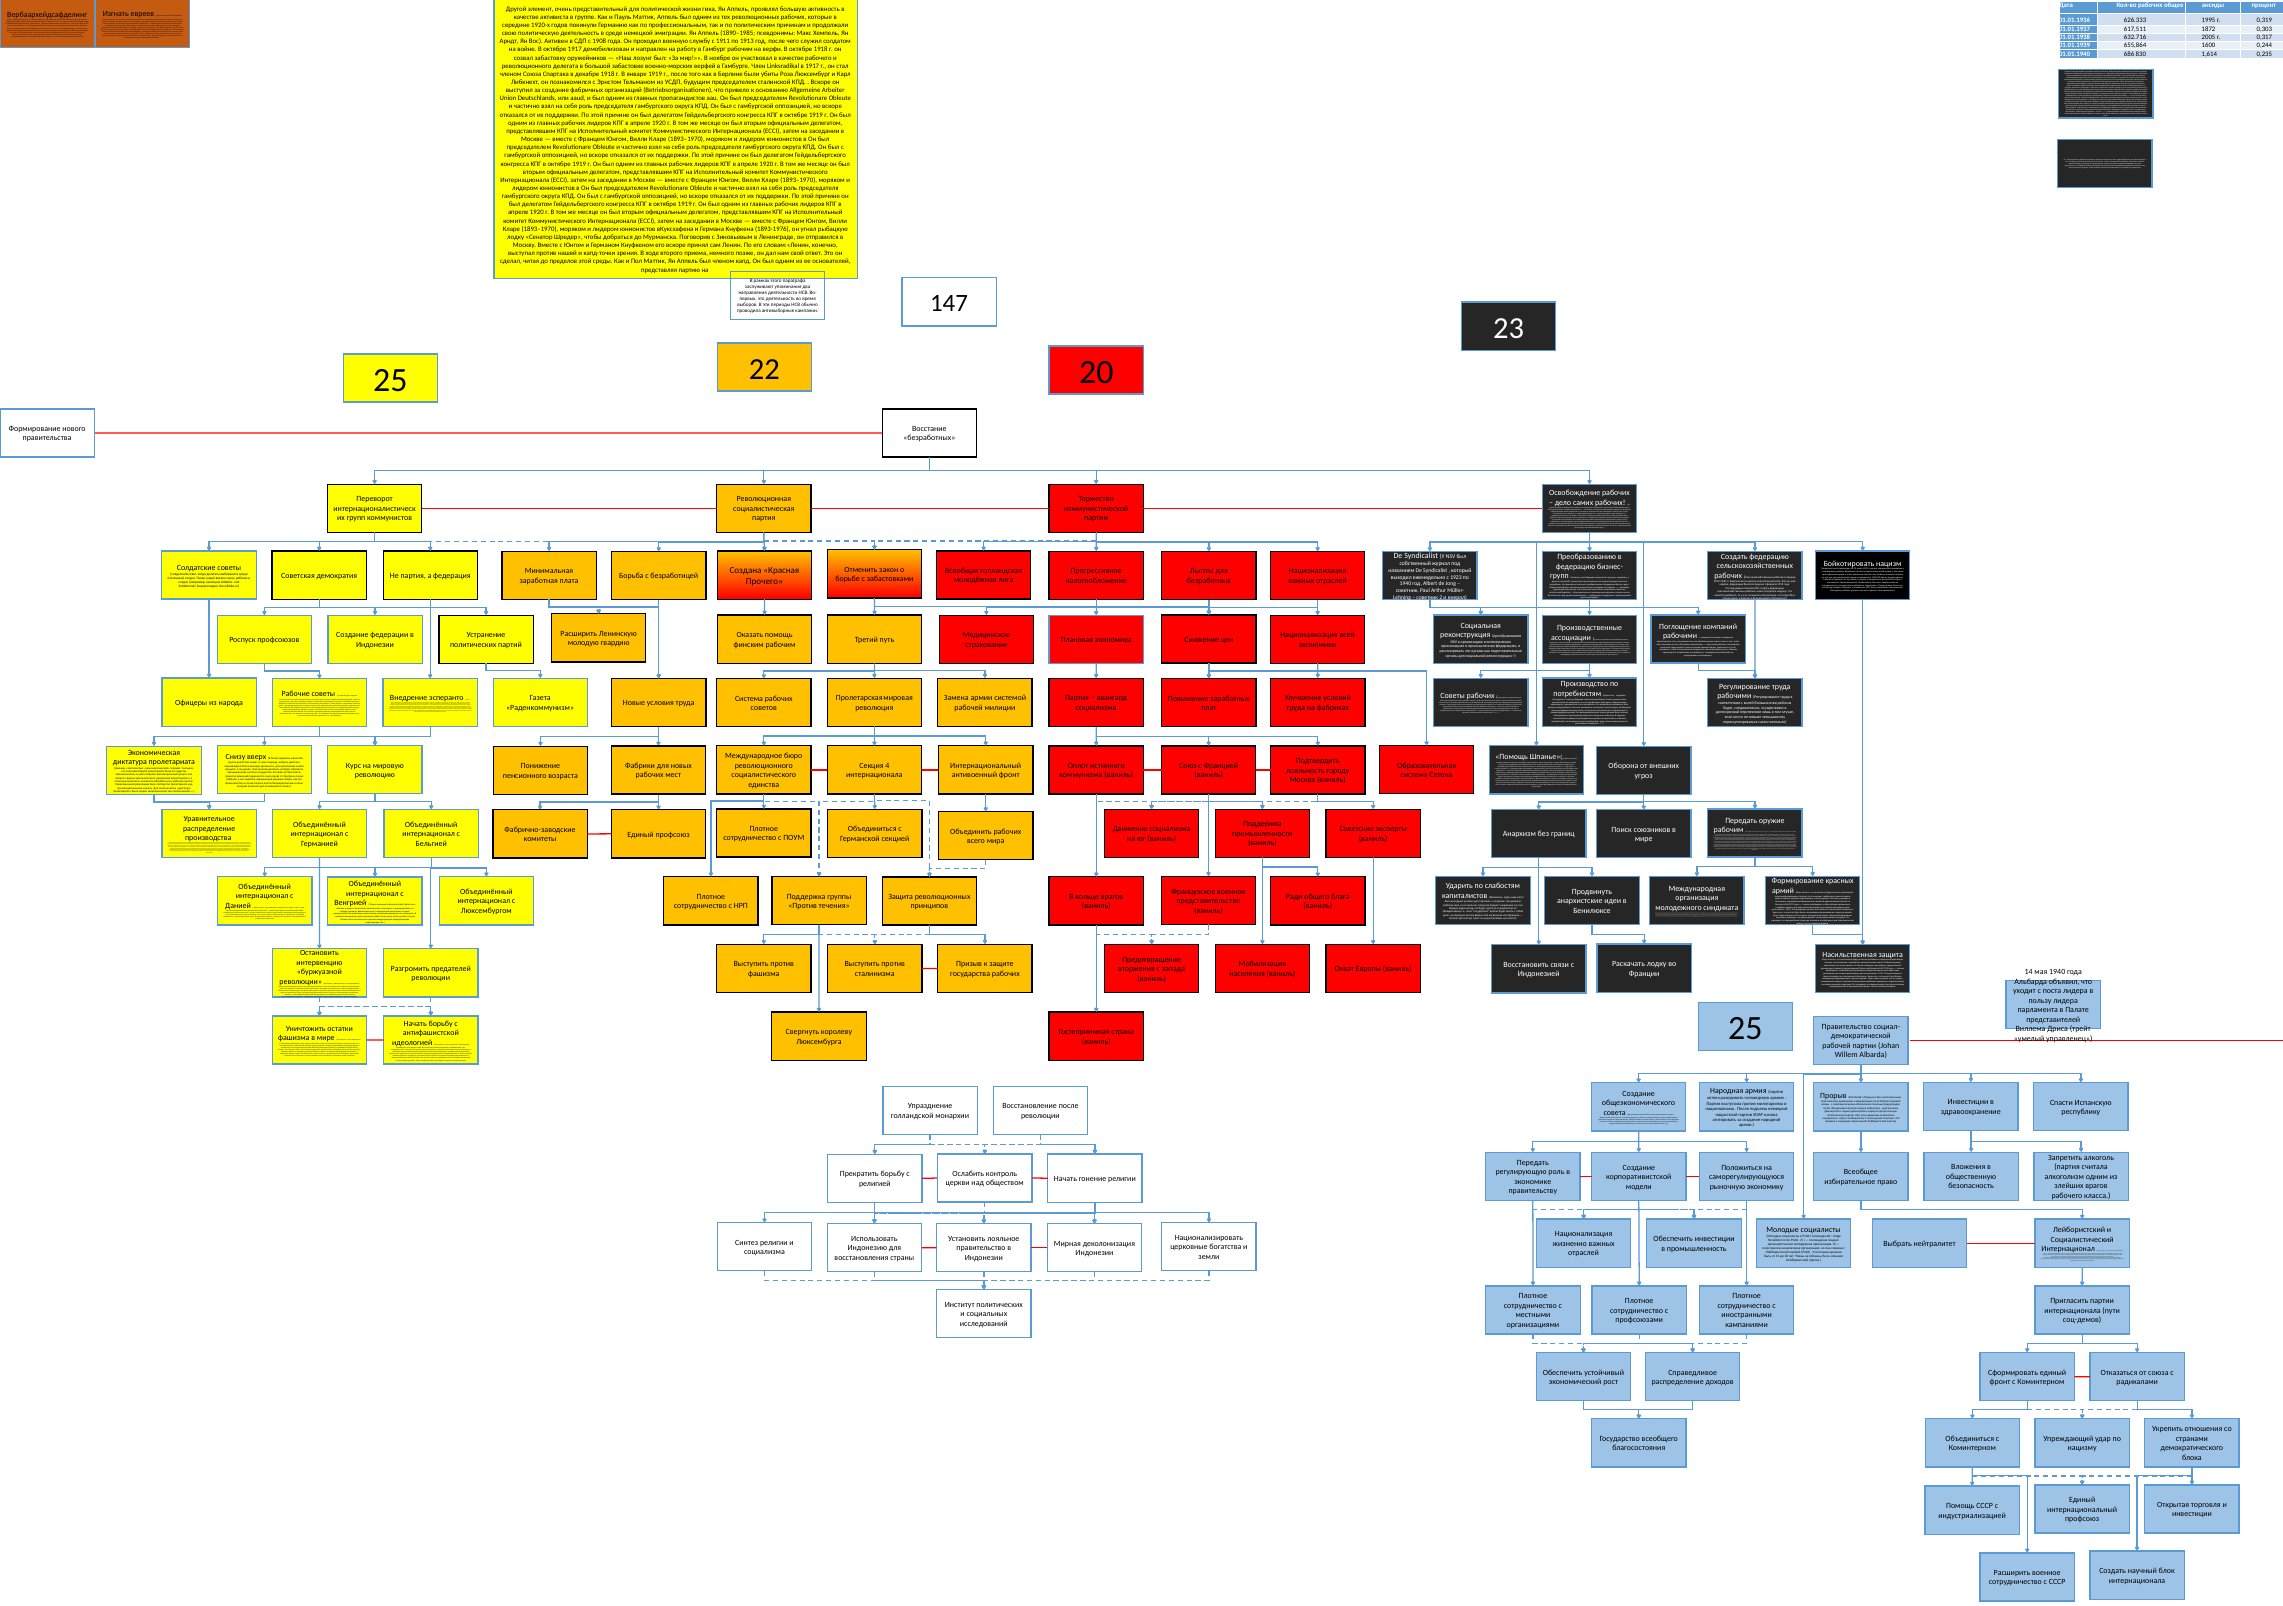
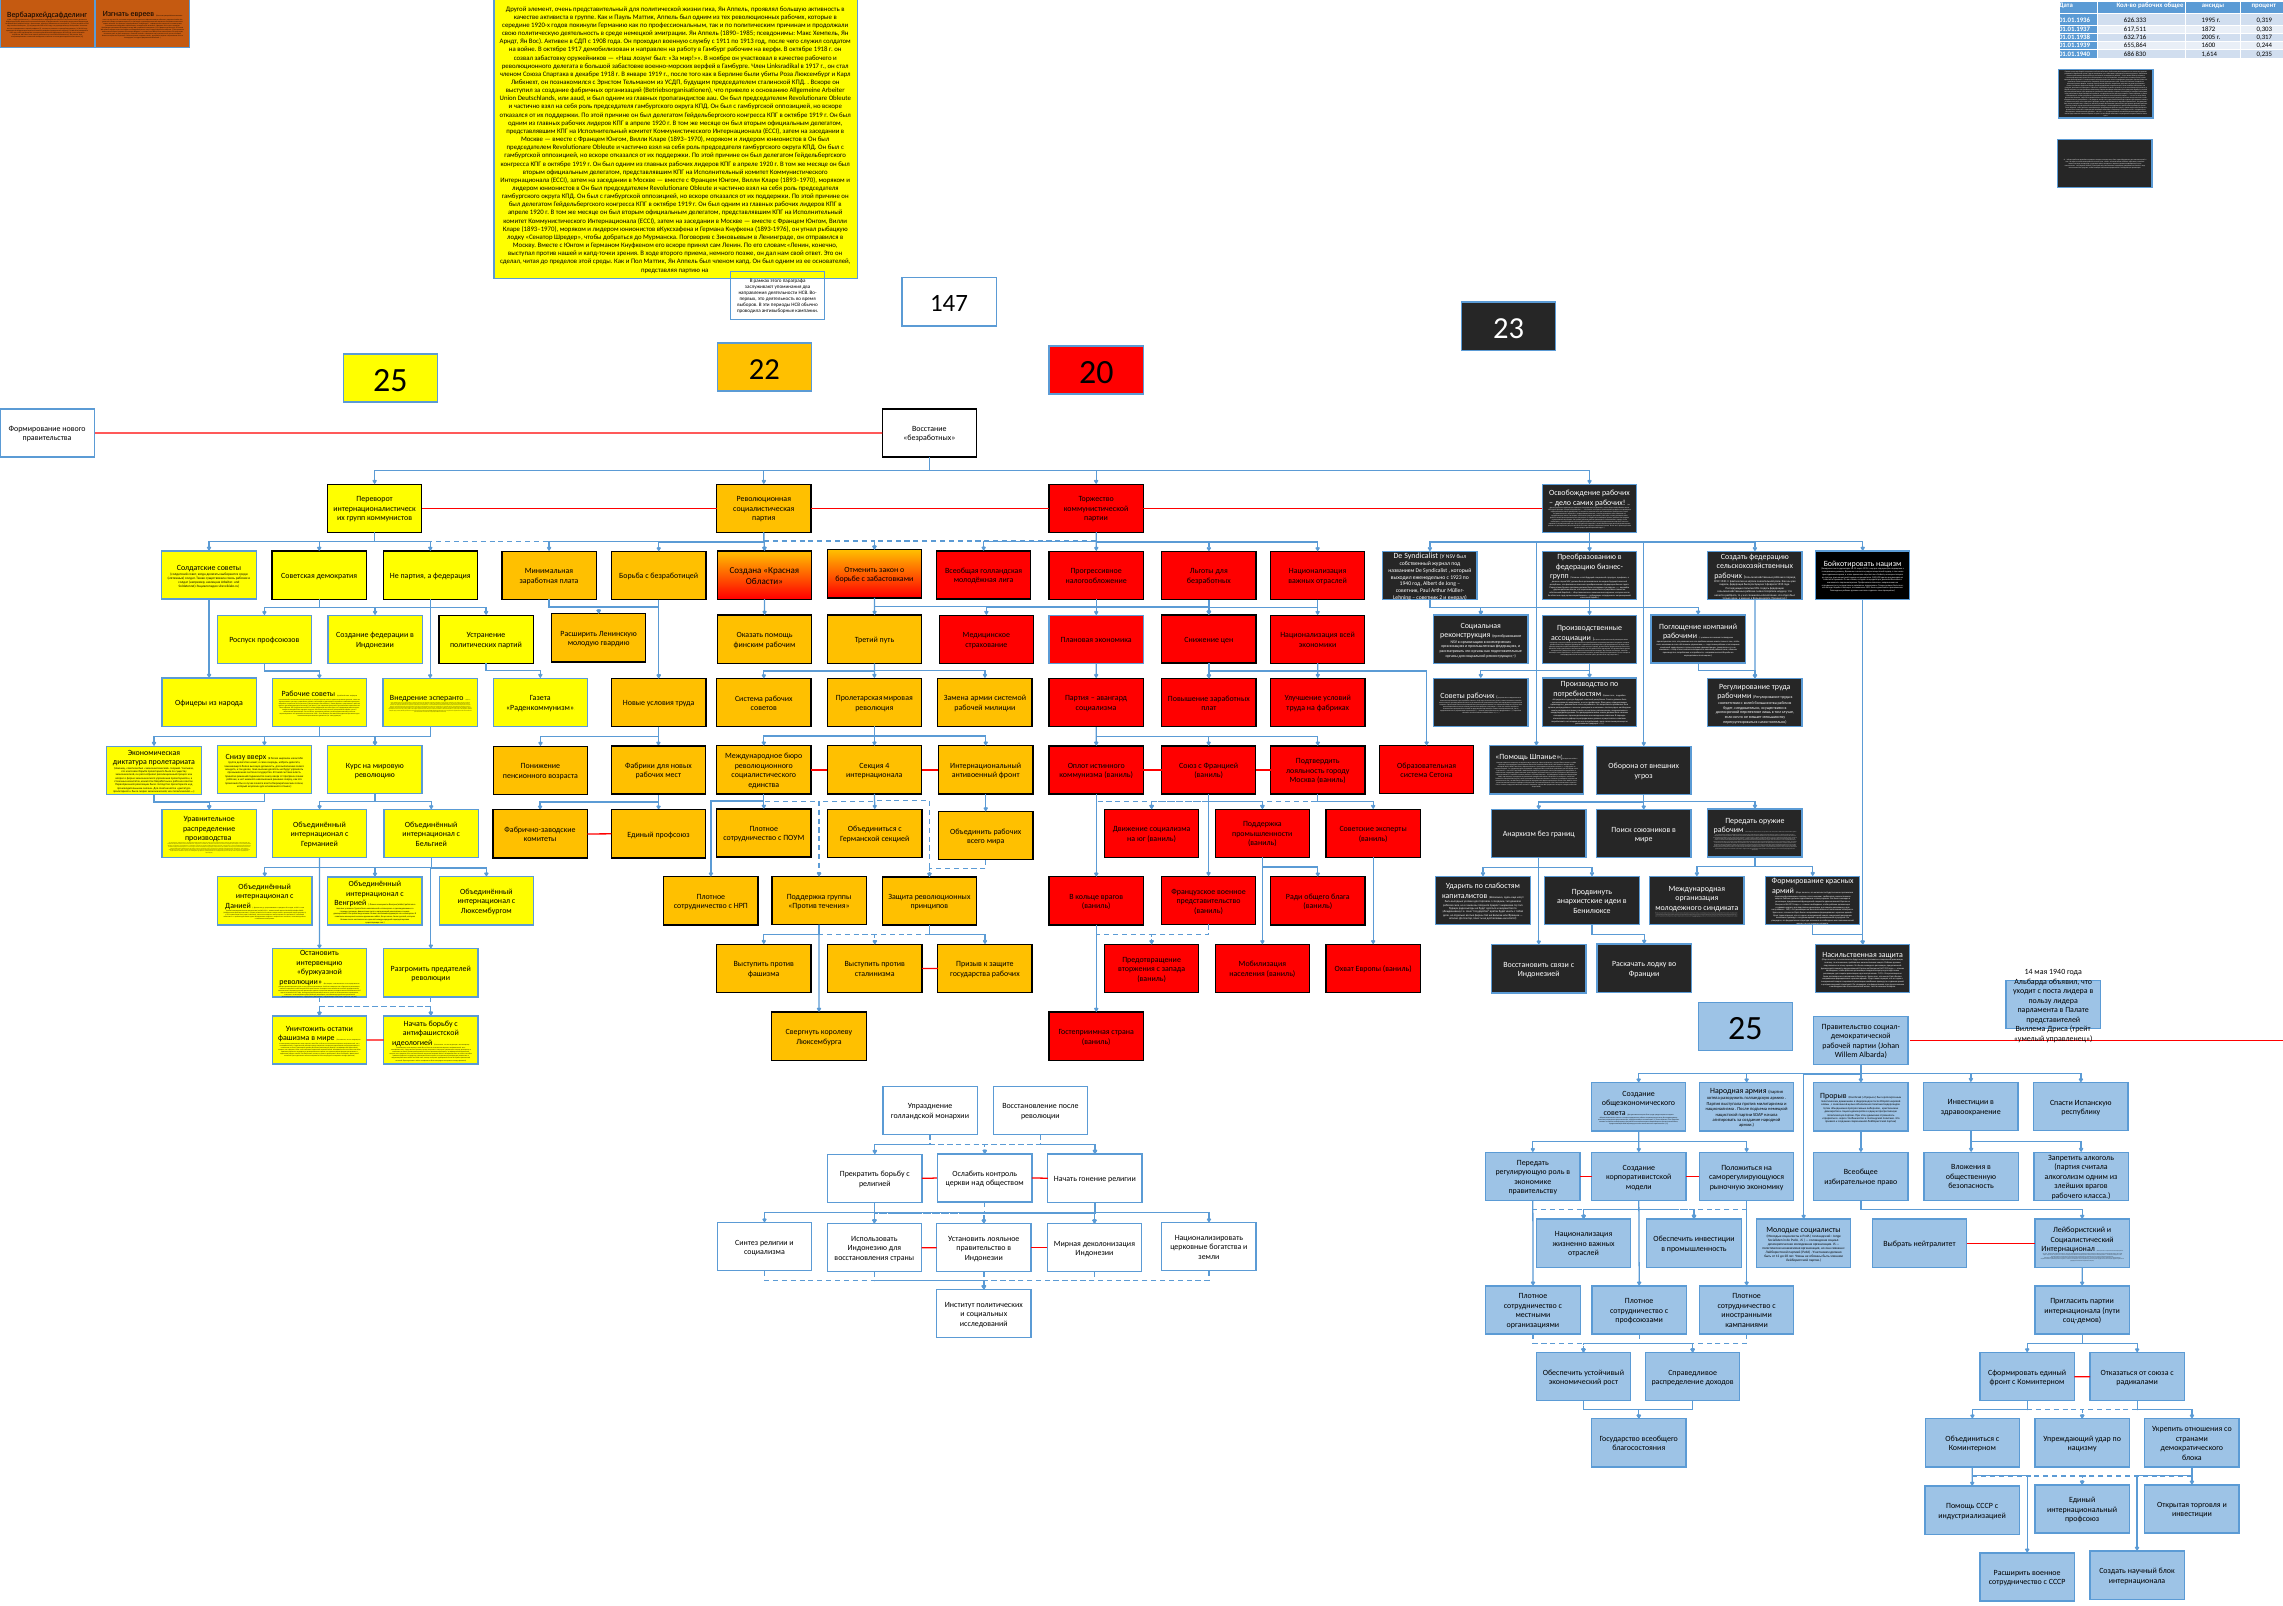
Прочего: Прочего -> Области (764, 581)
